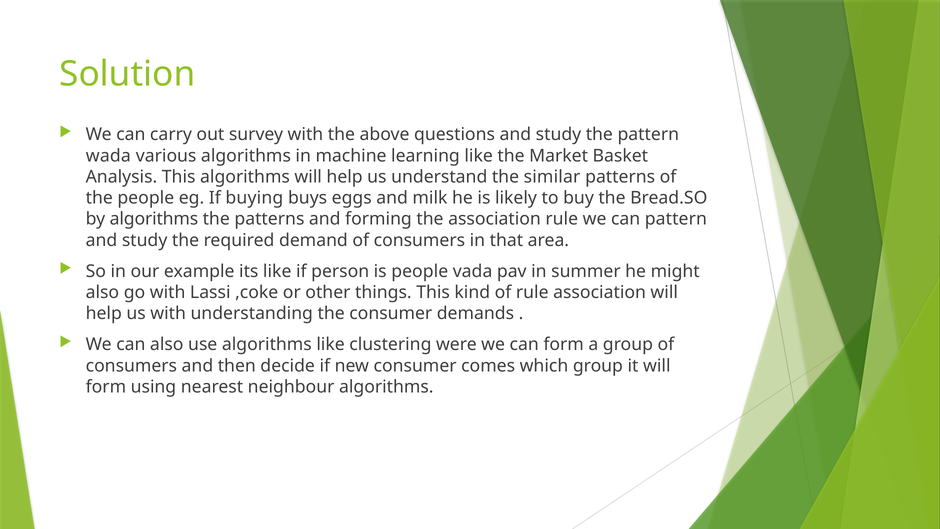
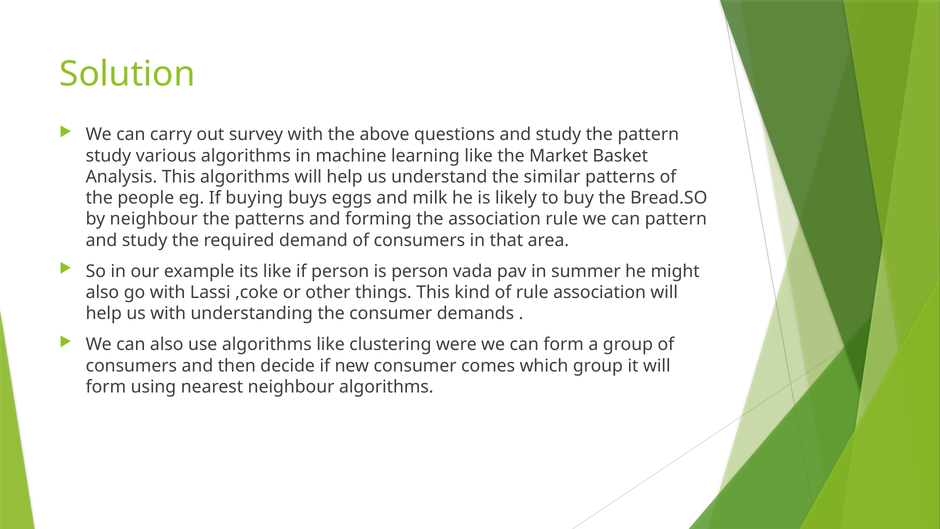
wada: wada -> study (108, 156)
by algorithms: algorithms -> neighbour (154, 219)
is people: people -> person (420, 271)
